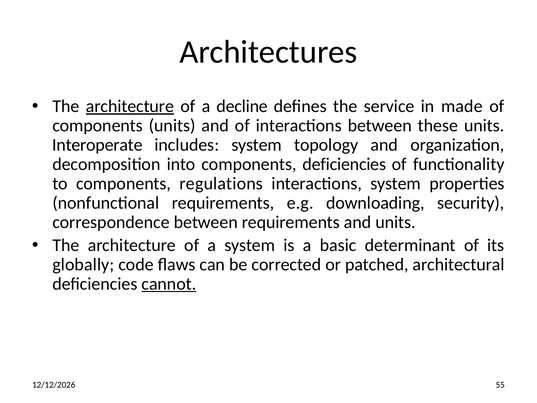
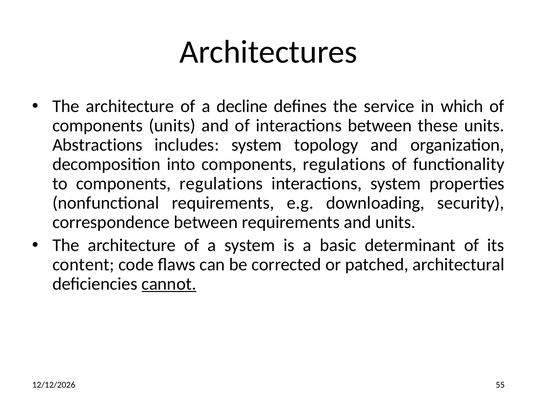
architecture underline: present -> none (130, 106)
made: made -> which (462, 106)
Interoperate: Interoperate -> Abstractions (97, 145)
into components deficiencies: deficiencies -> regulations (344, 164)
globally: globally -> content (83, 264)
